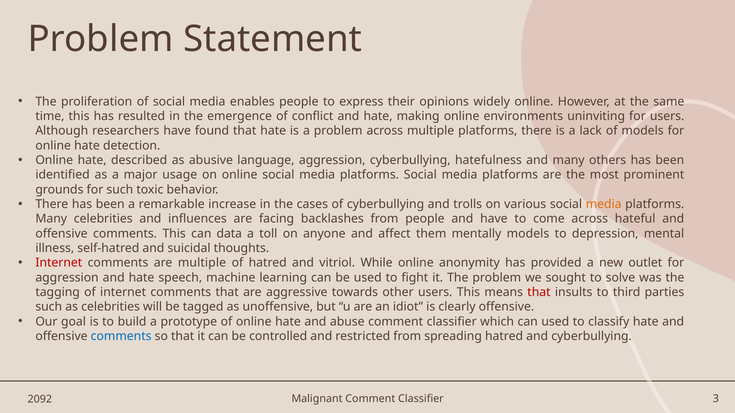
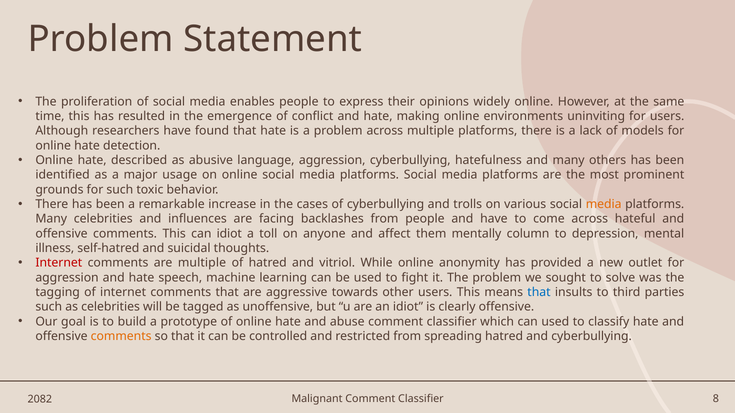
can data: data -> idiot (229, 234)
mentally models: models -> column (528, 234)
that colour: red -> blue (539, 293)
comments colour: blue -> orange (121, 337)
3: 3 -> 8 (716, 399)
2092: 2092 -> 2082 (40, 400)
